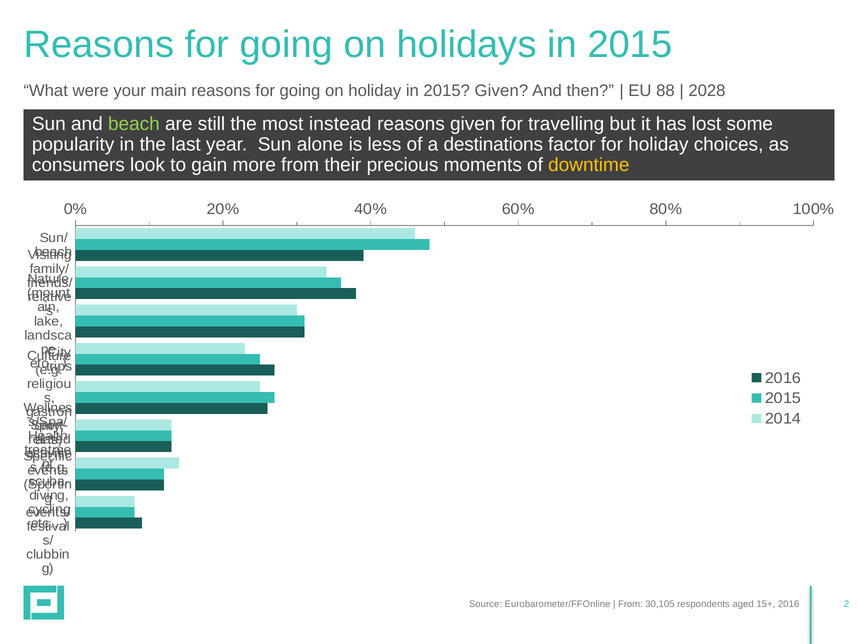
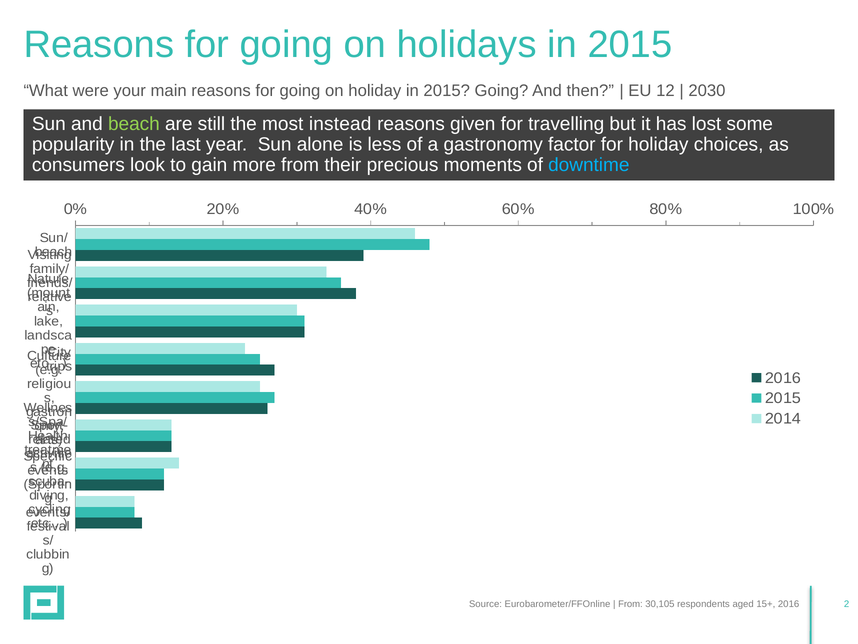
2015 Given: Given -> Going (501, 91)
88: 88 -> 12 (665, 91)
2028: 2028 -> 2030 (707, 91)
destinations: destinations -> gastronomy (493, 144)
downtime colour: yellow -> light blue (589, 165)
